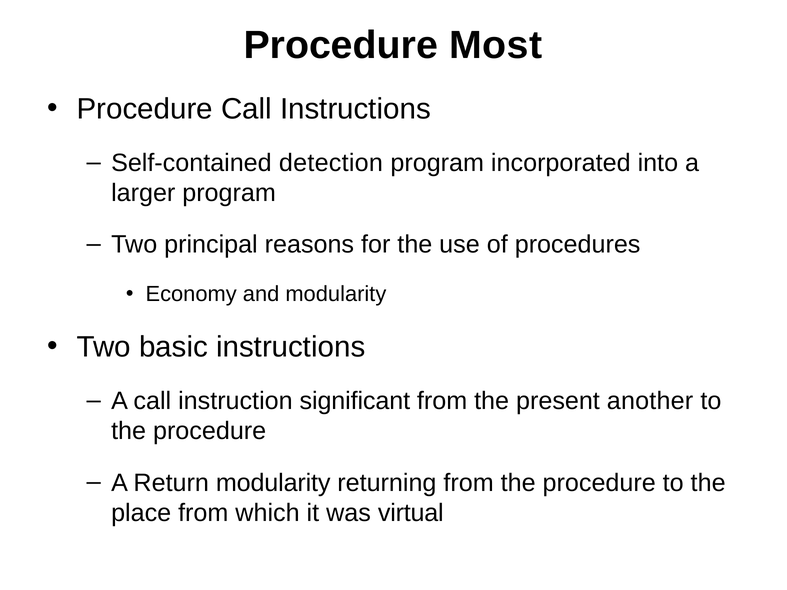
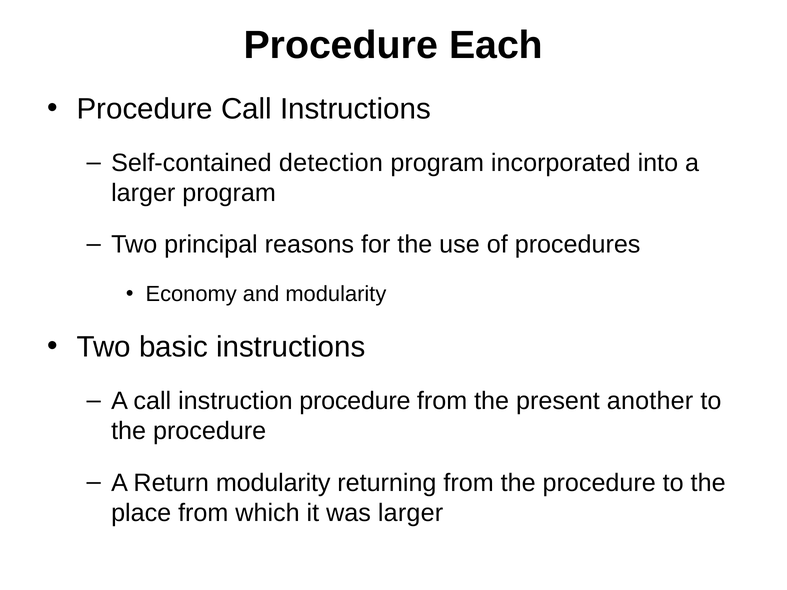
Most: Most -> Each (496, 45)
instruction significant: significant -> procedure (355, 401)
was virtual: virtual -> larger (411, 513)
